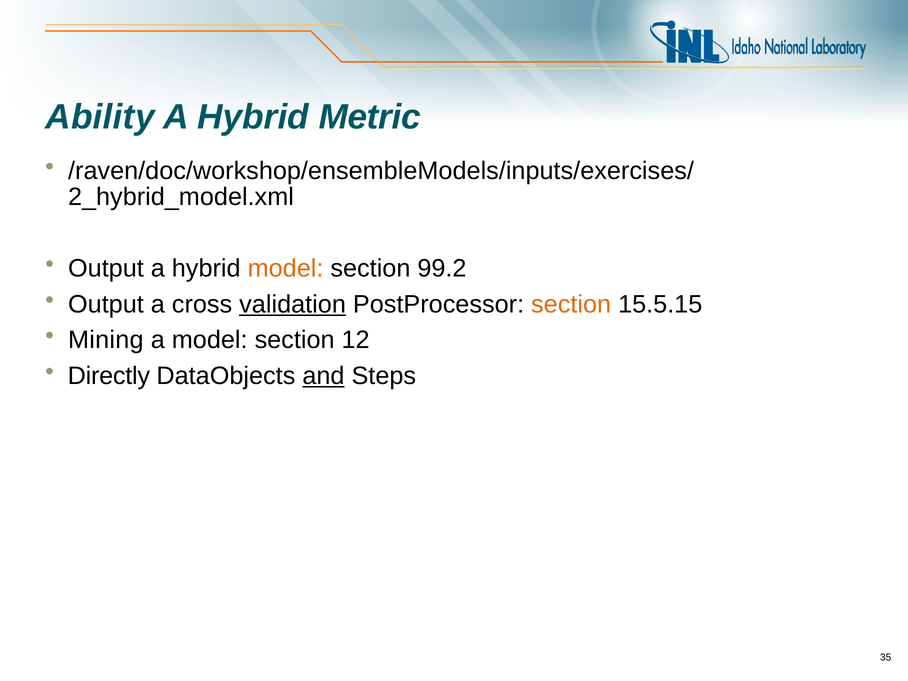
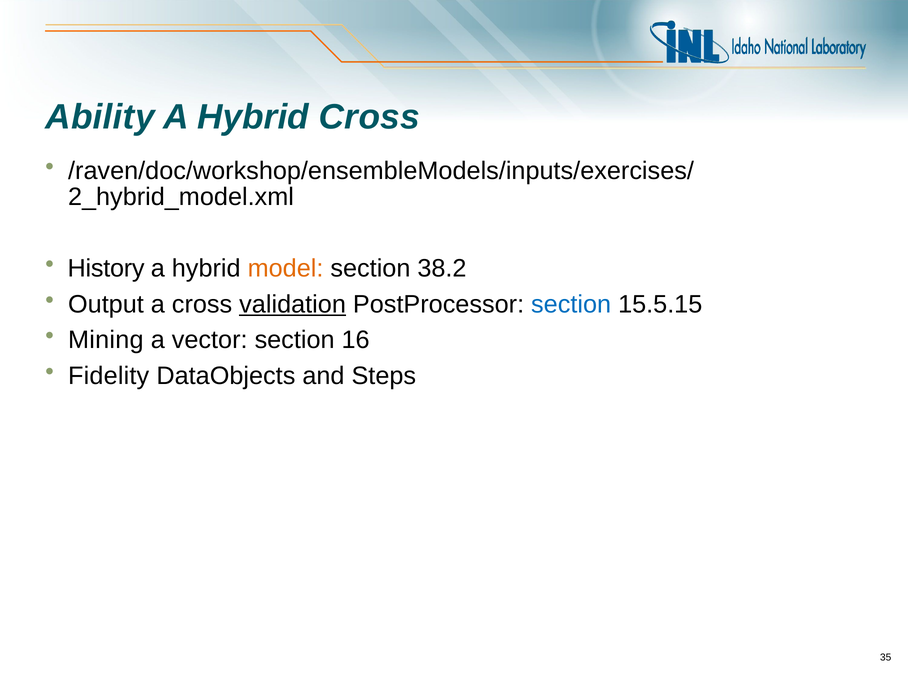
Hybrid Metric: Metric -> Cross (369, 117)
Output: Output -> History (106, 268)
99.2: 99.2 -> 38.2 (442, 268)
section colour: orange -> blue (571, 304)
a model: model -> vector (210, 340)
12: 12 -> 16 (356, 340)
Directly: Directly -> Fidelity (109, 376)
and underline: present -> none (323, 376)
